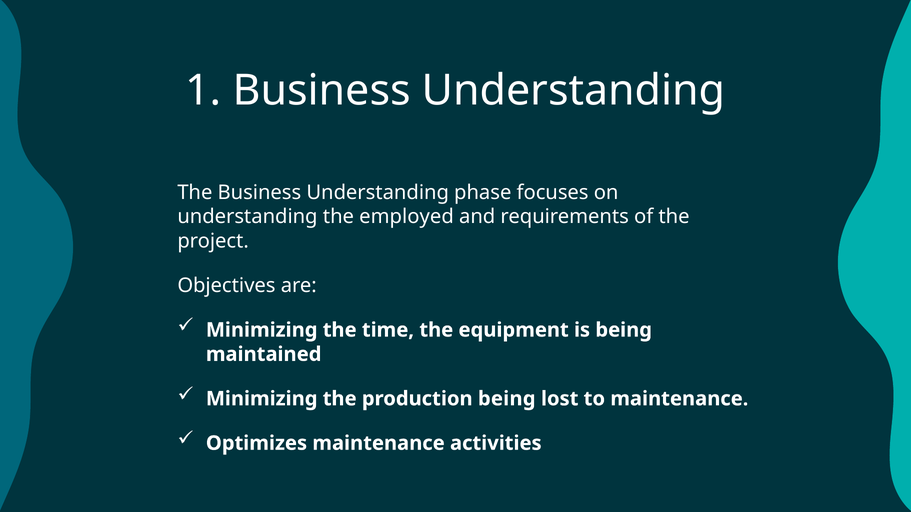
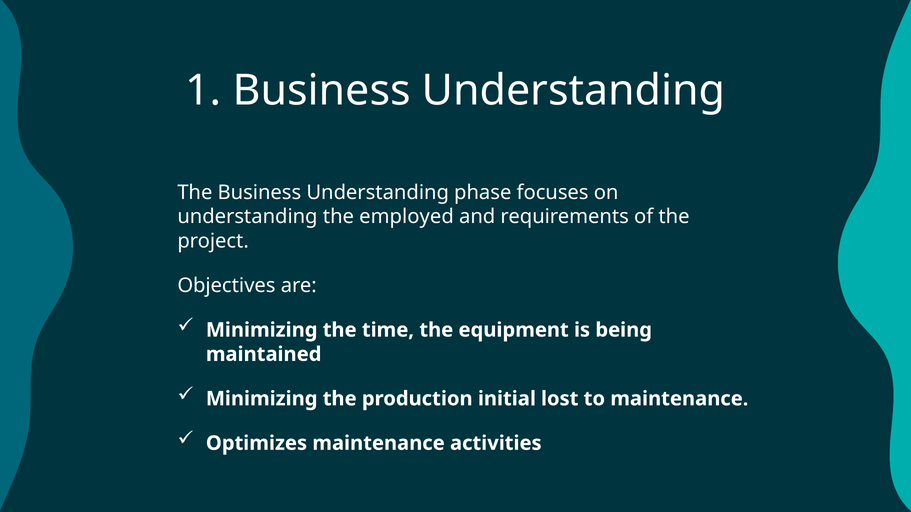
production being: being -> initial (507, 399)
